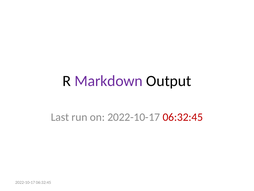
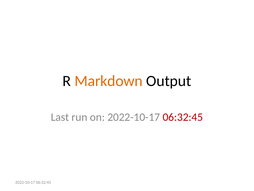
Markdown colour: purple -> orange (109, 81)
